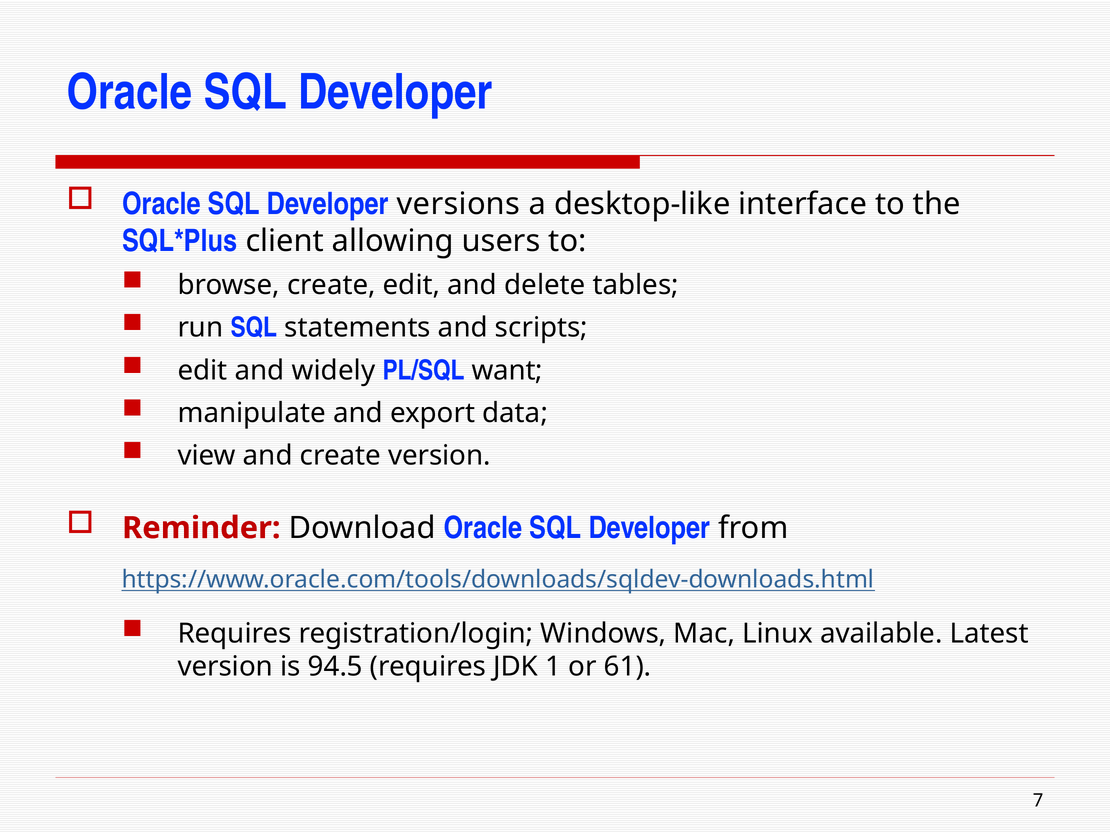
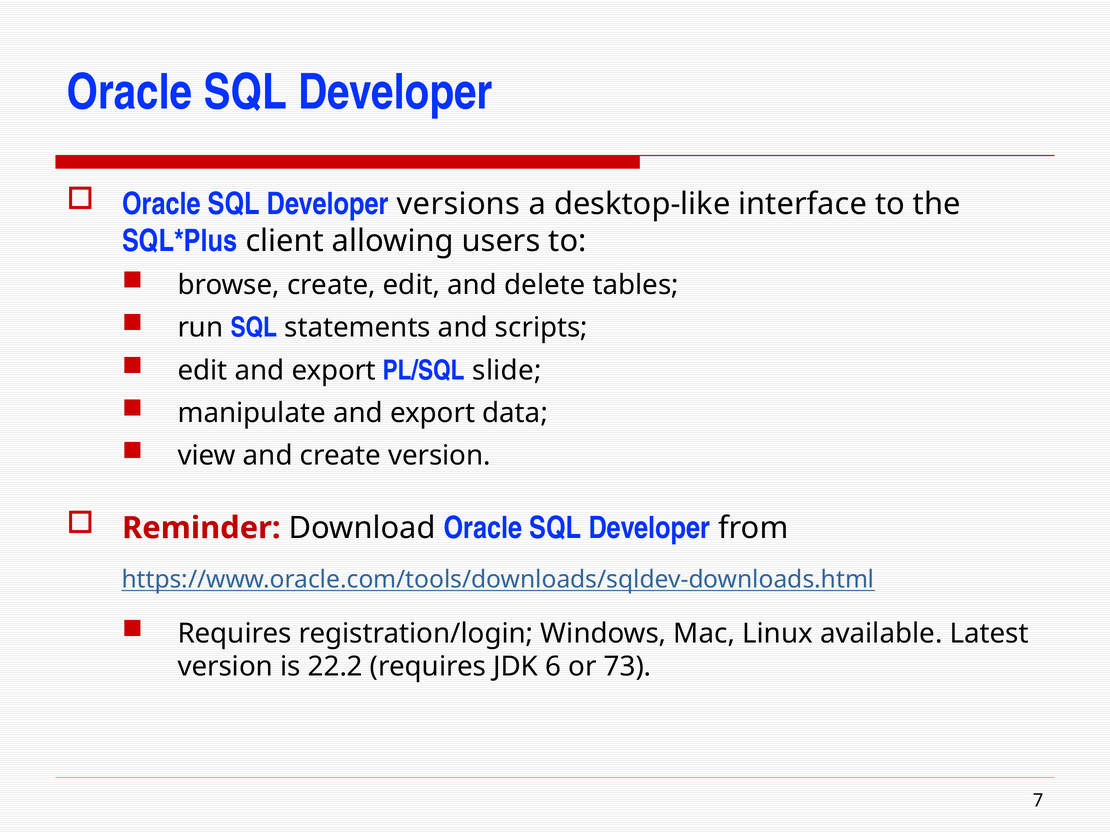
edit and widely: widely -> export (334, 370)
want: want -> slide (507, 370)
94.5: 94.5 -> 22.2 (335, 666)
1: 1 -> 6 (553, 666)
61: 61 -> 73 (628, 666)
